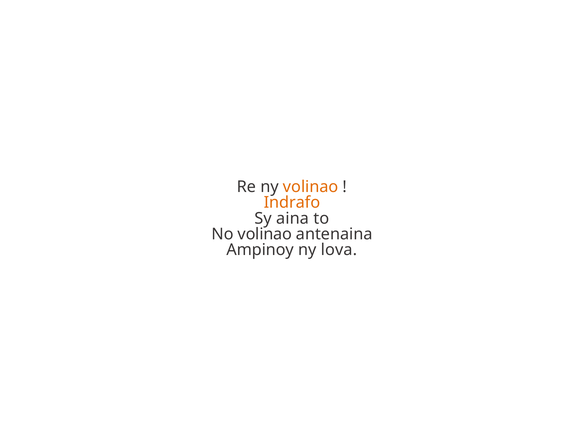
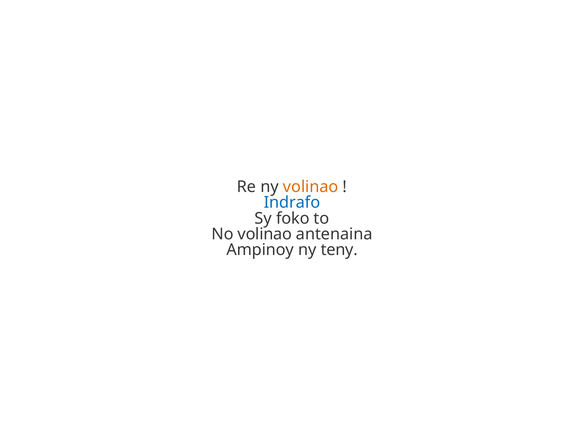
Indrafo colour: orange -> blue (292, 203)
aina: aina -> foko (293, 218)
lova: lova -> teny (339, 250)
